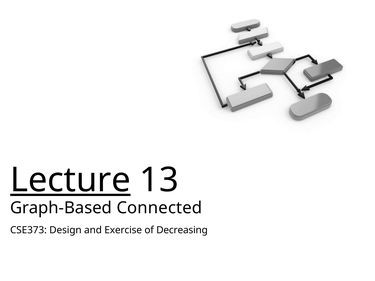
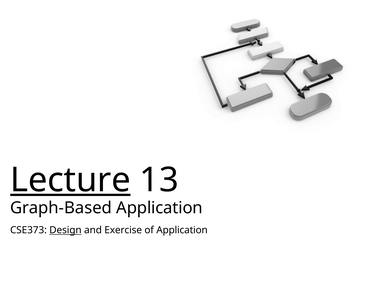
Graph-Based Connected: Connected -> Application (160, 208)
Design underline: none -> present (65, 230)
of Decreasing: Decreasing -> Application (182, 230)
